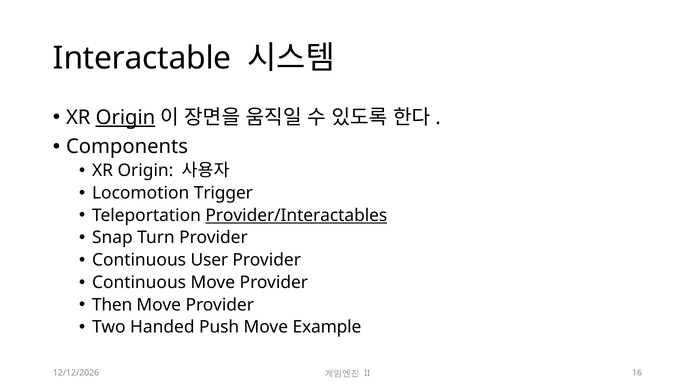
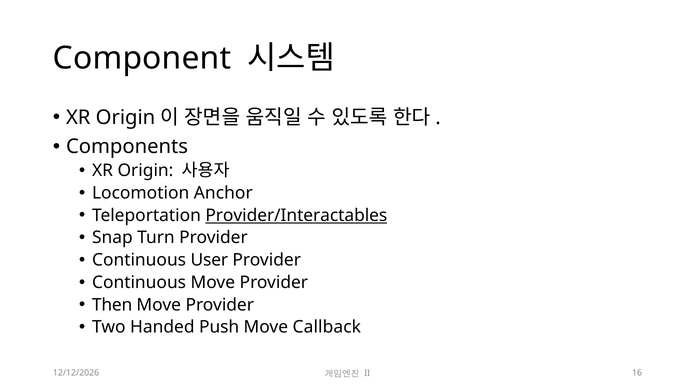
Interactable: Interactable -> Component (142, 58)
Origin underline: present -> none (125, 118)
Trigger: Trigger -> Anchor (223, 193)
Example: Example -> Callback (327, 327)
